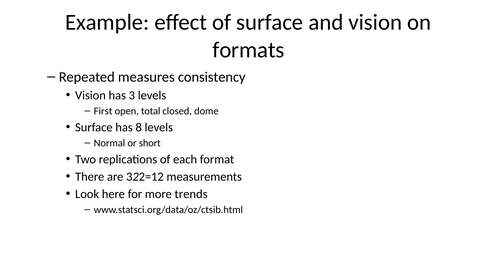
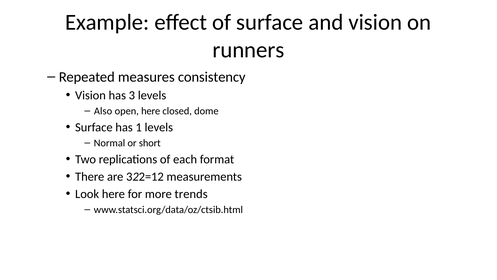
formats: formats -> runners (248, 50)
First: First -> Also (103, 111)
open total: total -> here (151, 111)
8: 8 -> 1 (139, 127)
